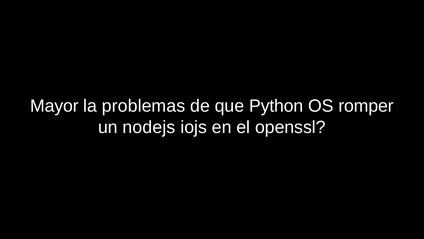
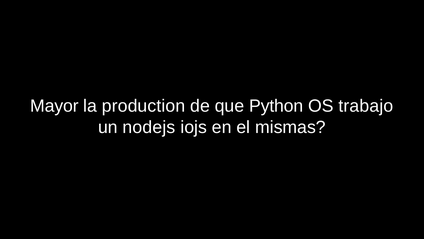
problemas: problemas -> production (144, 106)
romper: romper -> trabajo (366, 106)
openssl: openssl -> mismas (290, 127)
